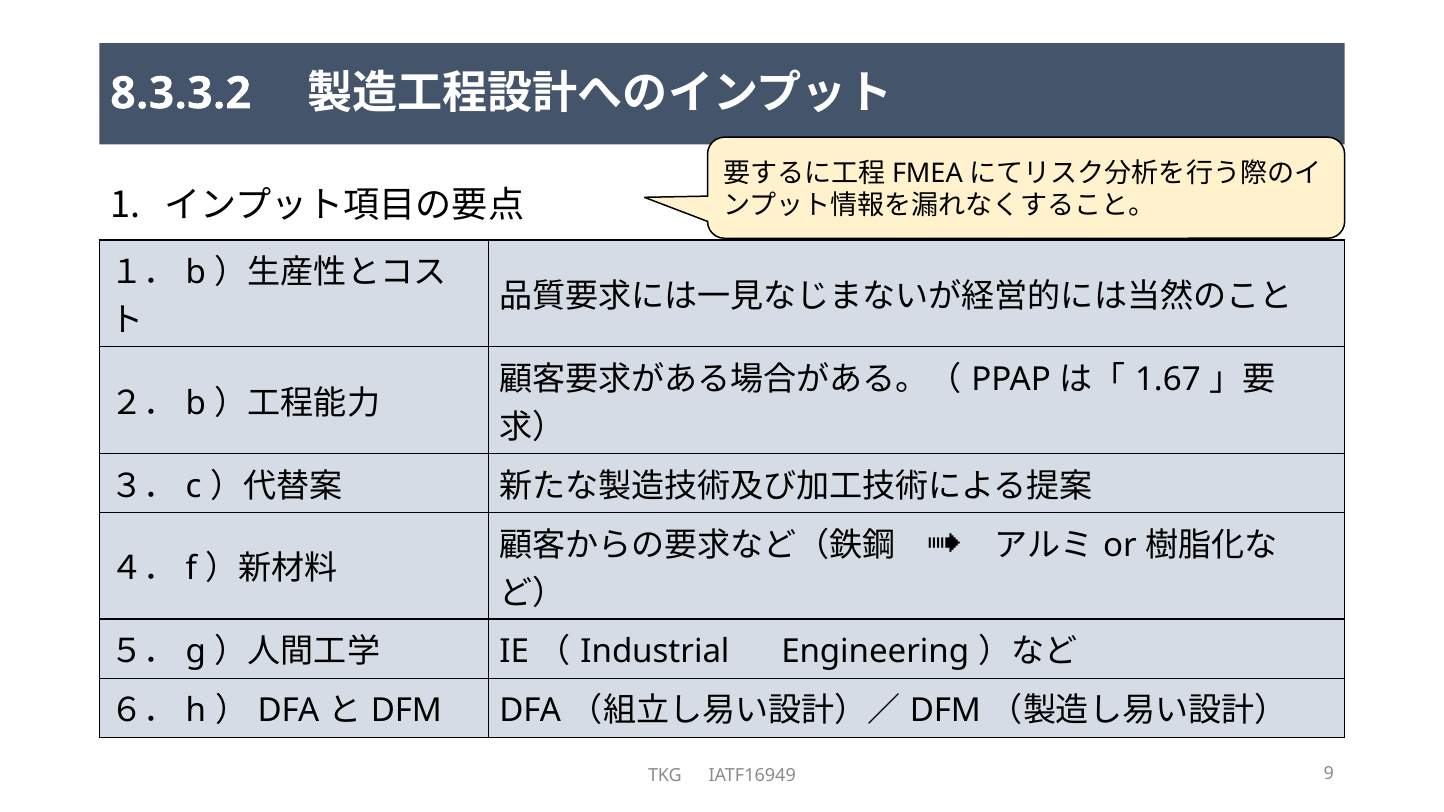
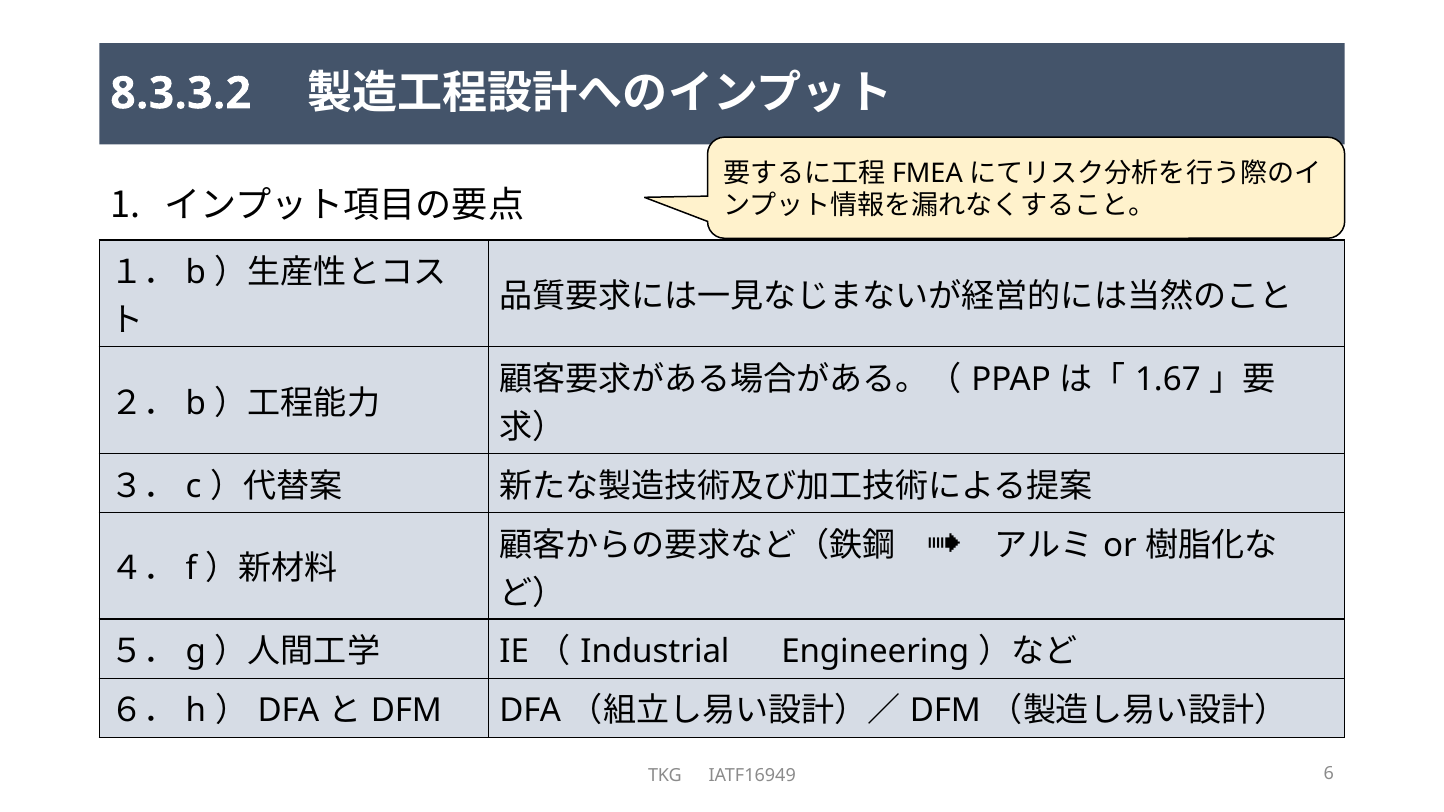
9: 9 -> 6 (1329, 774)
